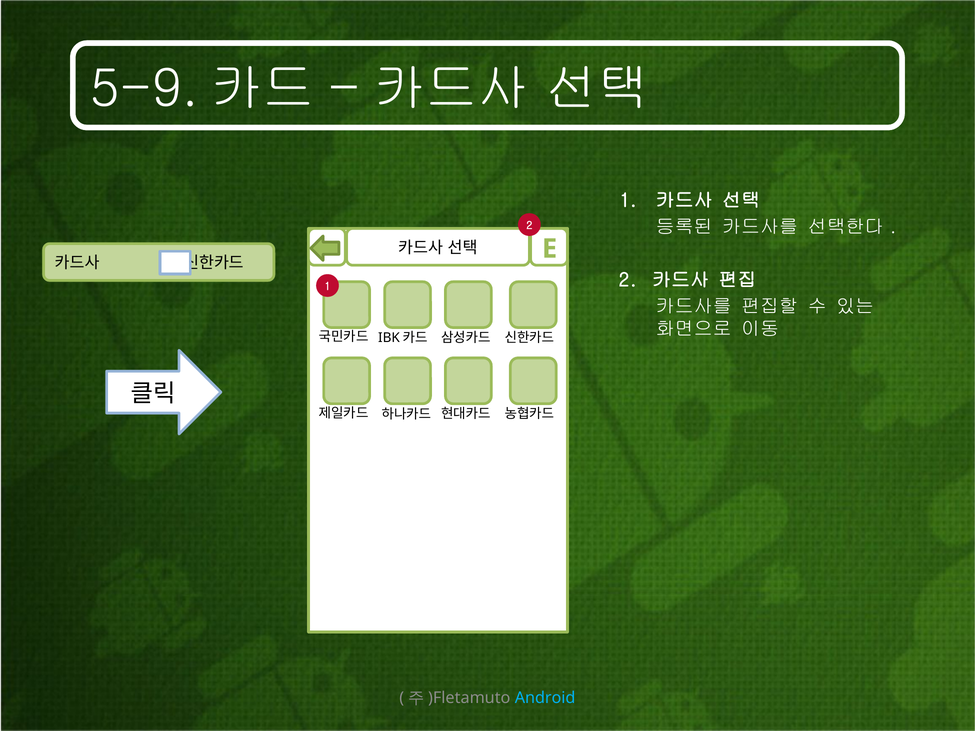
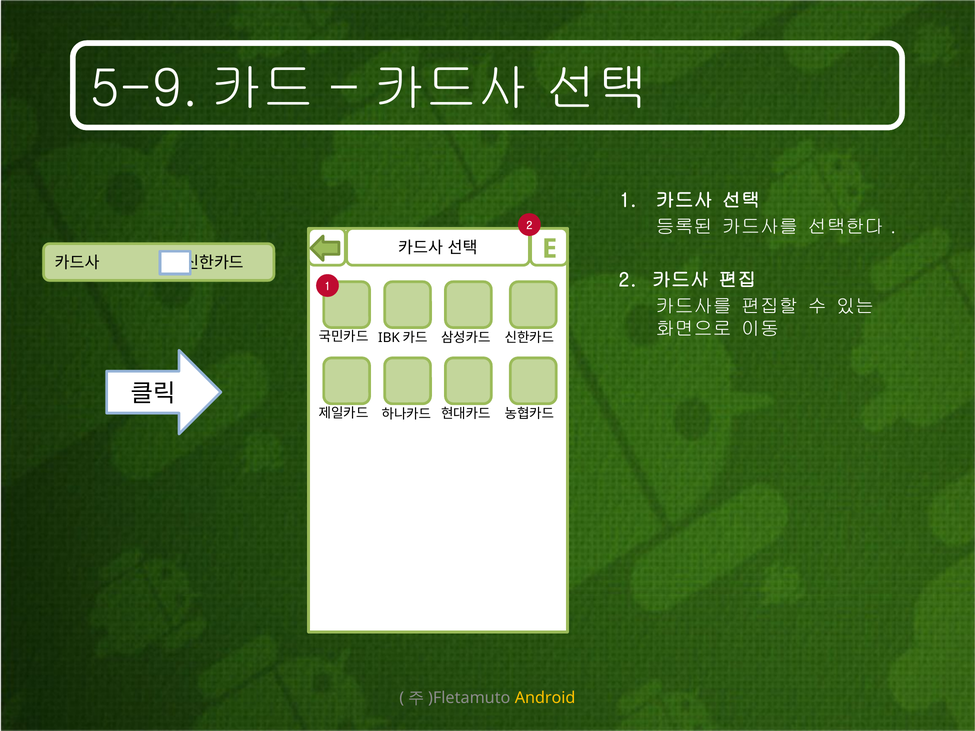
Android colour: light blue -> yellow (545, 698)
